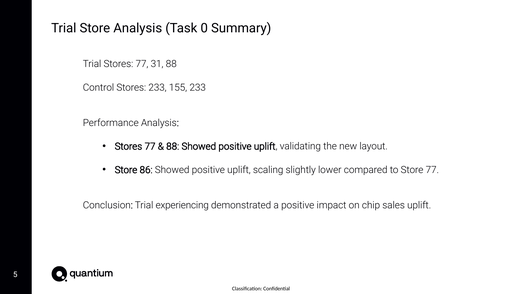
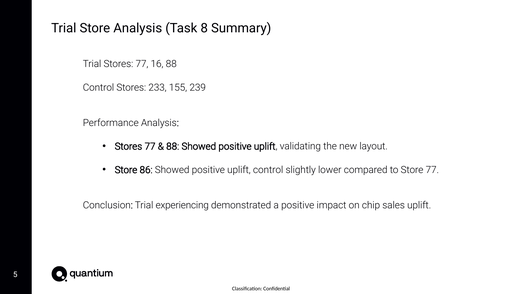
0: 0 -> 8 (204, 28)
31: 31 -> 16 (157, 64)
155 233: 233 -> 239 (198, 87)
uplift scaling: scaling -> control (268, 170)
